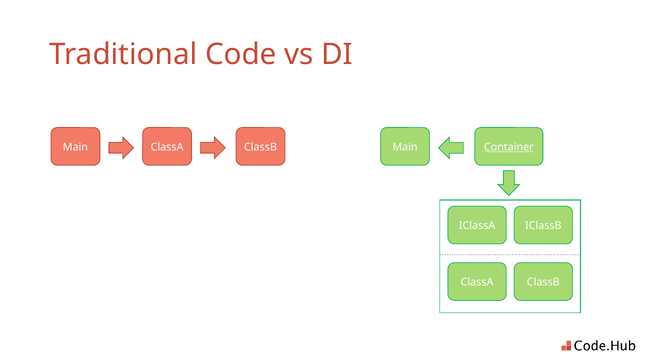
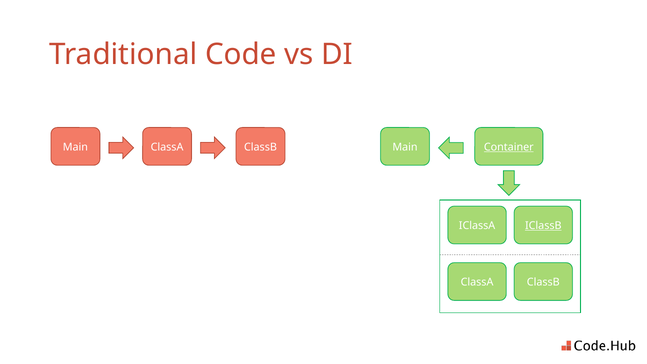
IClassB underline: none -> present (543, 226)
